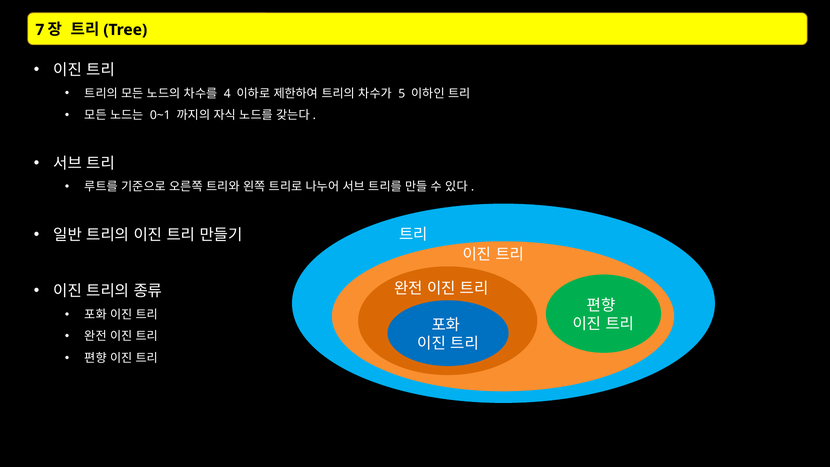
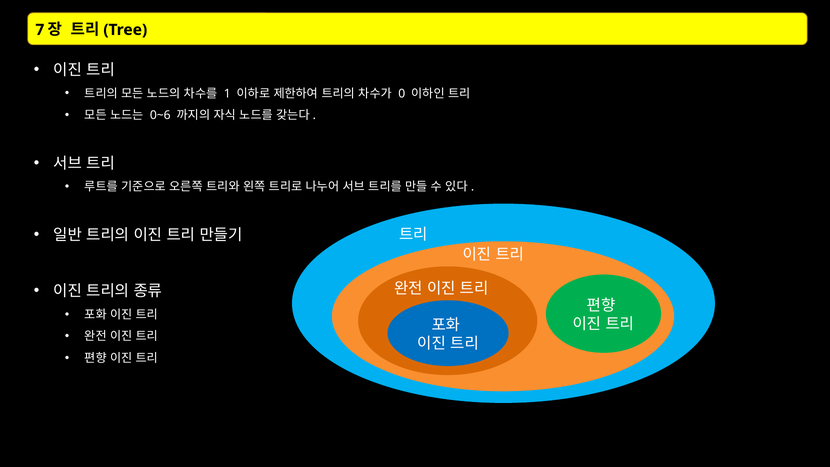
4: 4 -> 1 (227, 94)
5: 5 -> 0 (402, 94)
0~1: 0~1 -> 0~6 (160, 115)
